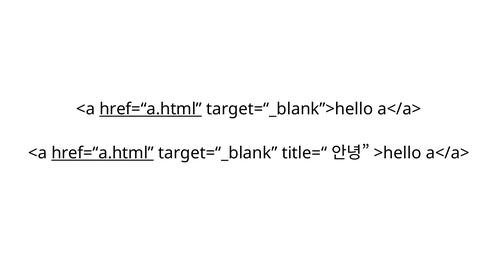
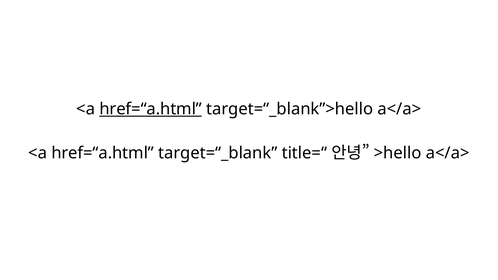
href=“a.html underline: present -> none (103, 153)
